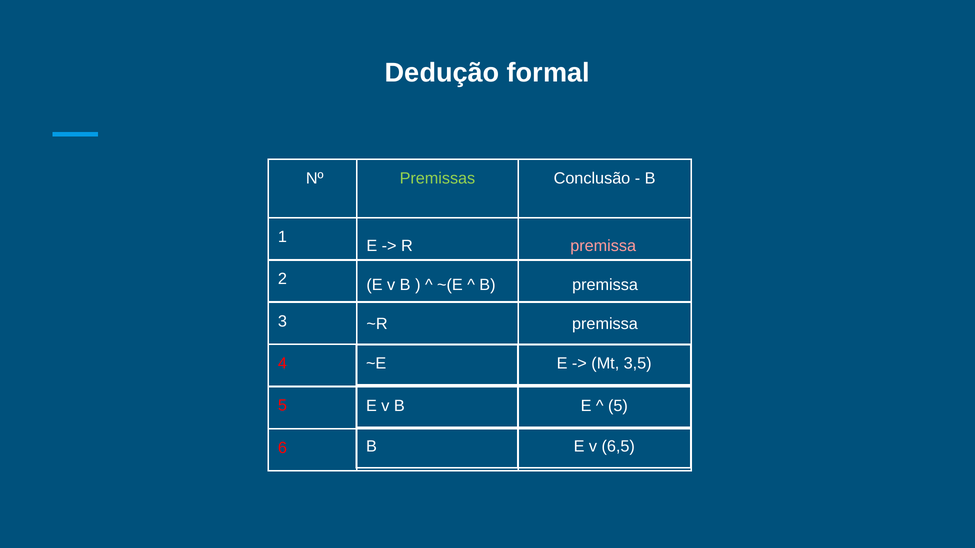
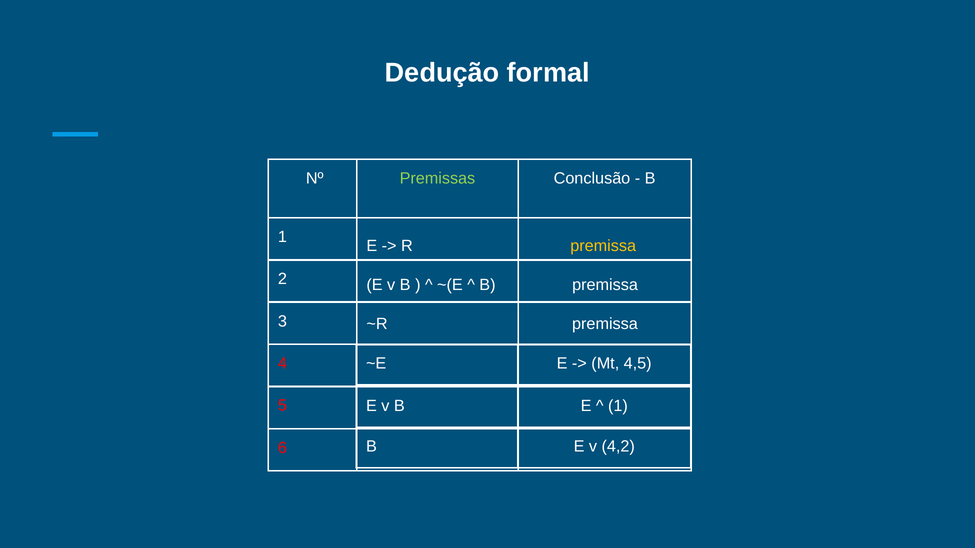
premissa colour: pink -> yellow (603, 246)
3,5: 3,5 -> 4,5 (638, 364)
5: 5 -> 1 (618, 406)
6,5: 6,5 -> 4,2 (618, 447)
